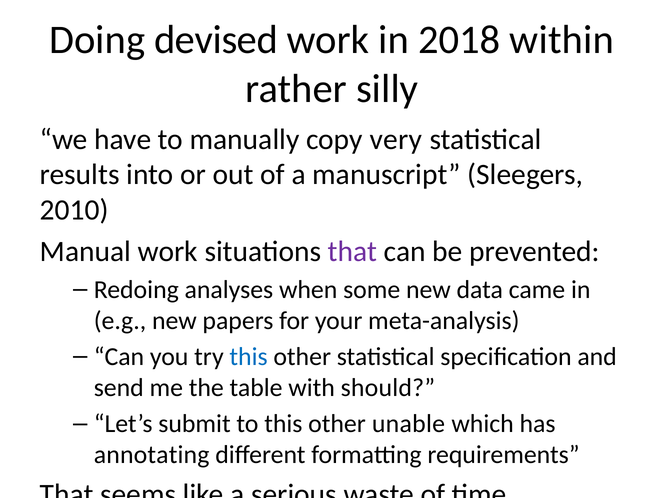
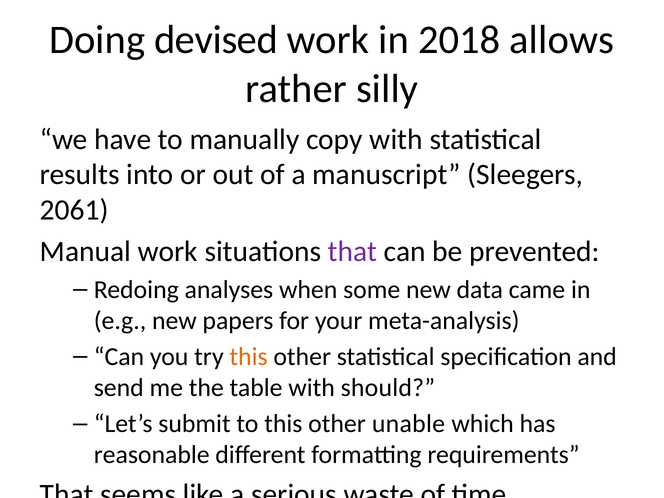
within: within -> allows (562, 40)
copy very: very -> with (396, 139)
2010: 2010 -> 2061 (74, 210)
this colour: blue -> orange (249, 357)
annotating: annotating -> reasonable (152, 455)
